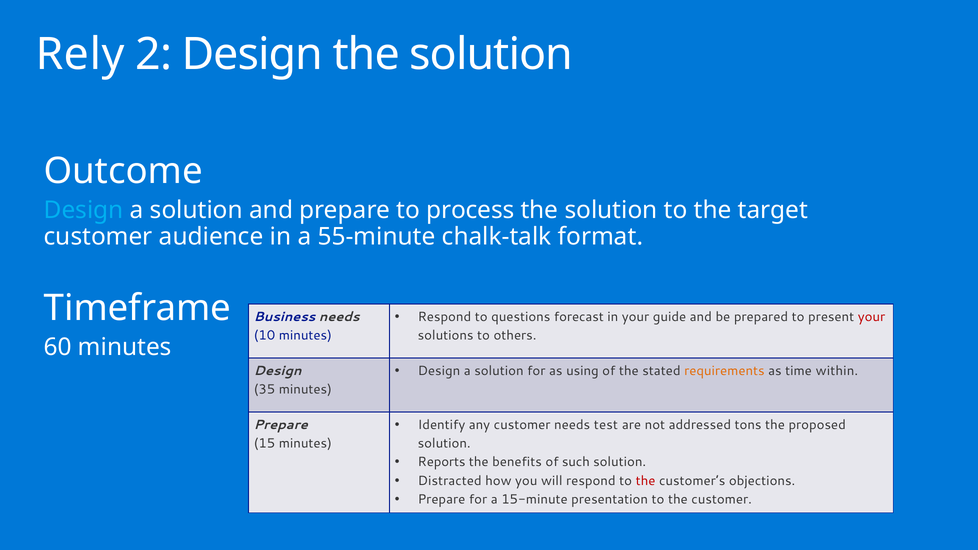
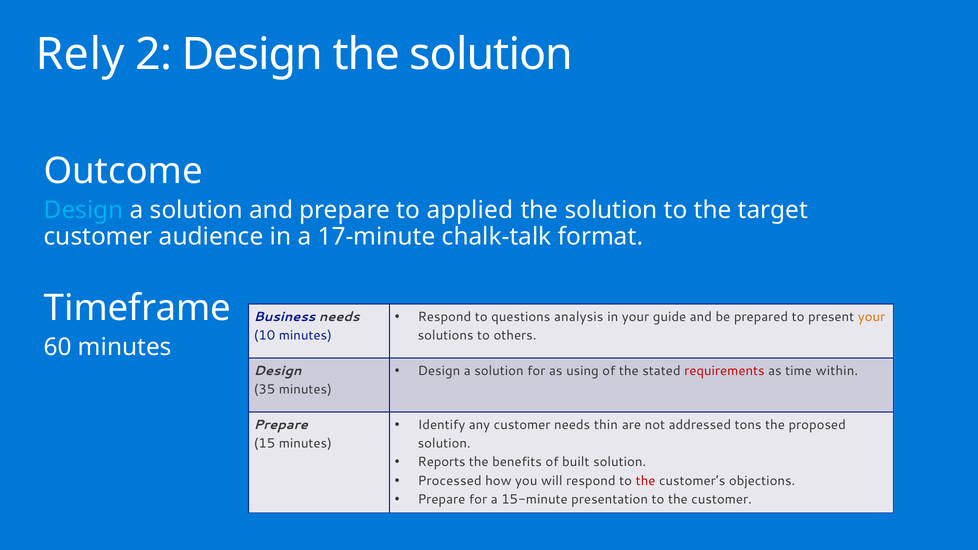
process: process -> applied (470, 210)
55-minute: 55-minute -> 17-minute (377, 237)
forecast: forecast -> analysis (579, 317)
your colour: red -> orange (872, 317)
requirements colour: orange -> red (724, 371)
test: test -> thin (606, 425)
such: such -> built (576, 462)
Distracted: Distracted -> Processed (450, 481)
